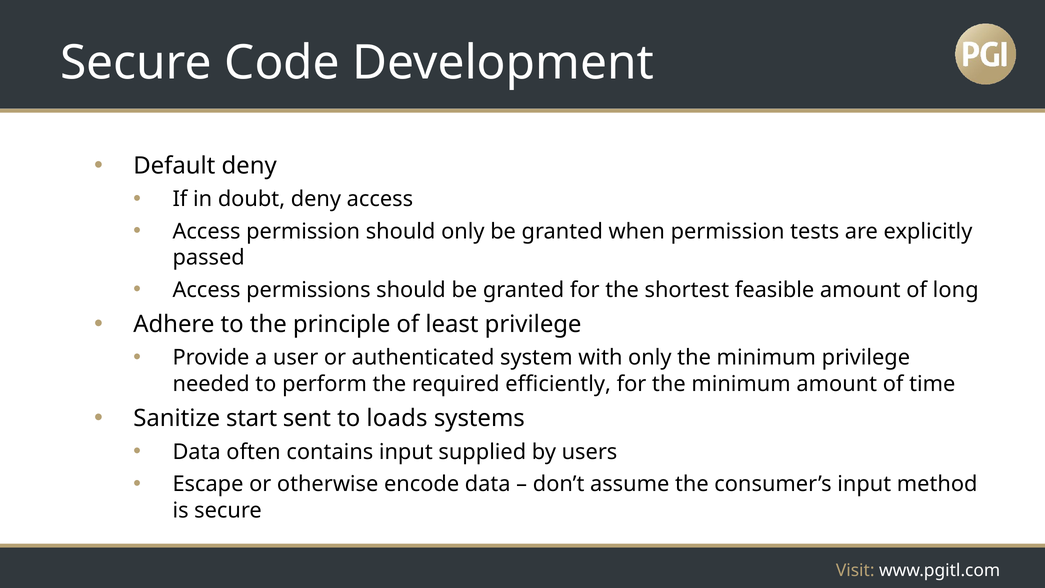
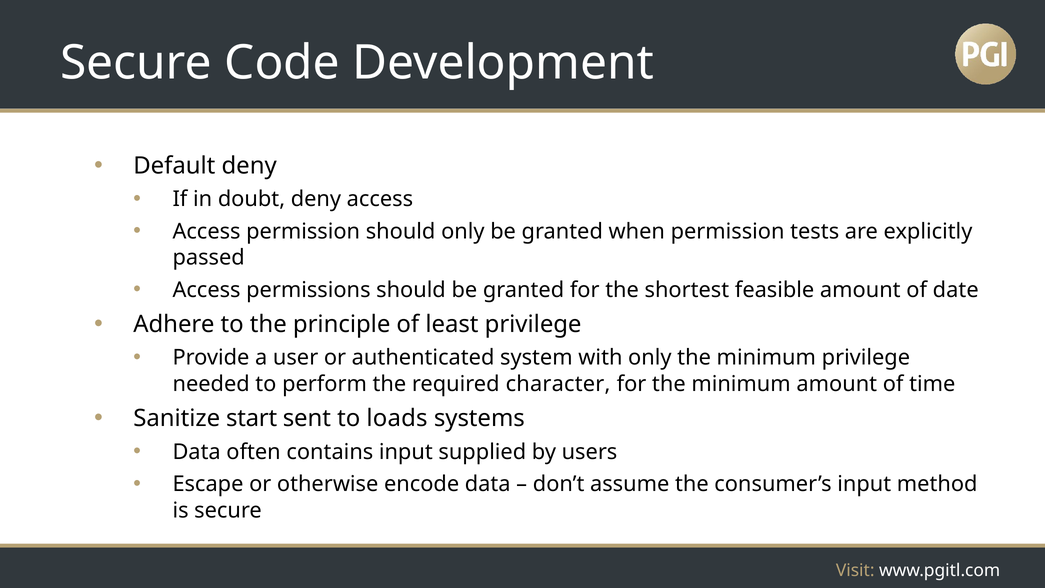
long: long -> date (956, 290)
efficiently: efficiently -> character (558, 384)
